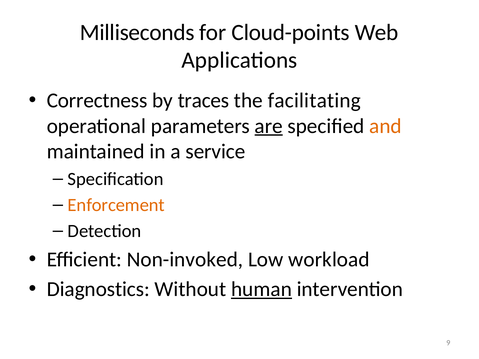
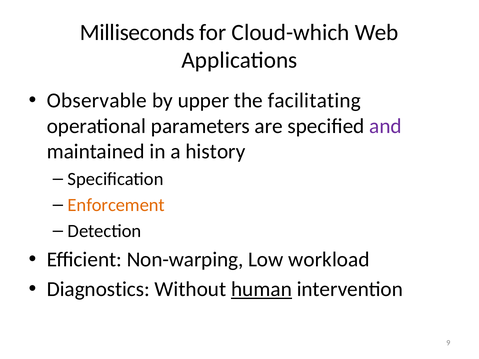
Cloud-points: Cloud-points -> Cloud-which (291, 32)
Correctness: Correctness -> Observable (97, 101)
traces: traces -> upper (203, 101)
are underline: present -> none (269, 126)
and colour: orange -> purple (386, 126)
service: service -> history (215, 152)
Non-invoked: Non-invoked -> Non-warping (185, 260)
